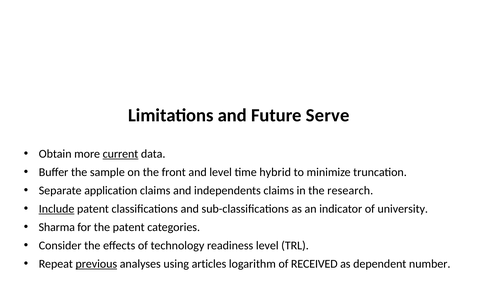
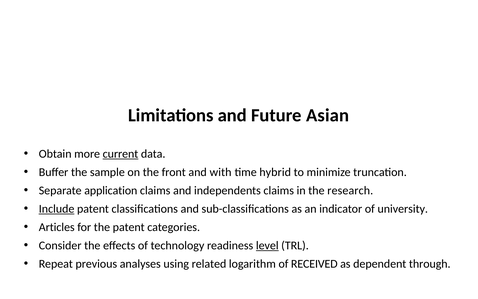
Serve: Serve -> Asian (328, 115)
and level: level -> with (221, 172)
Sharma: Sharma -> Articles (57, 227)
level underline: none -> present (267, 245)
previous underline: present -> none (96, 264)
articles: articles -> related (209, 264)
number: number -> through (430, 264)
